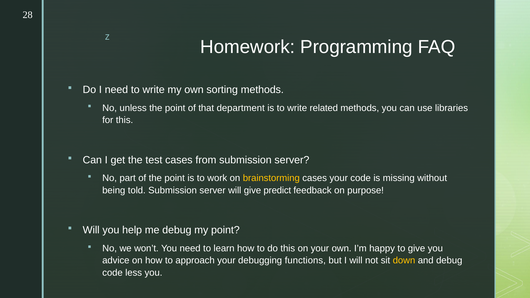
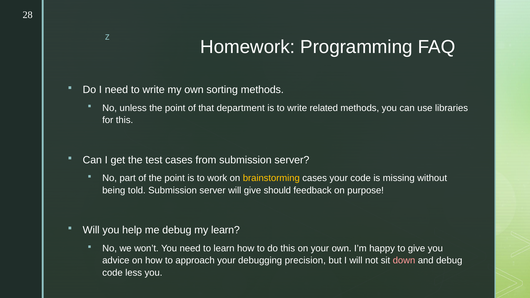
predict: predict -> should (277, 190)
my point: point -> learn (225, 230)
functions: functions -> precision (305, 261)
down colour: yellow -> pink (404, 261)
